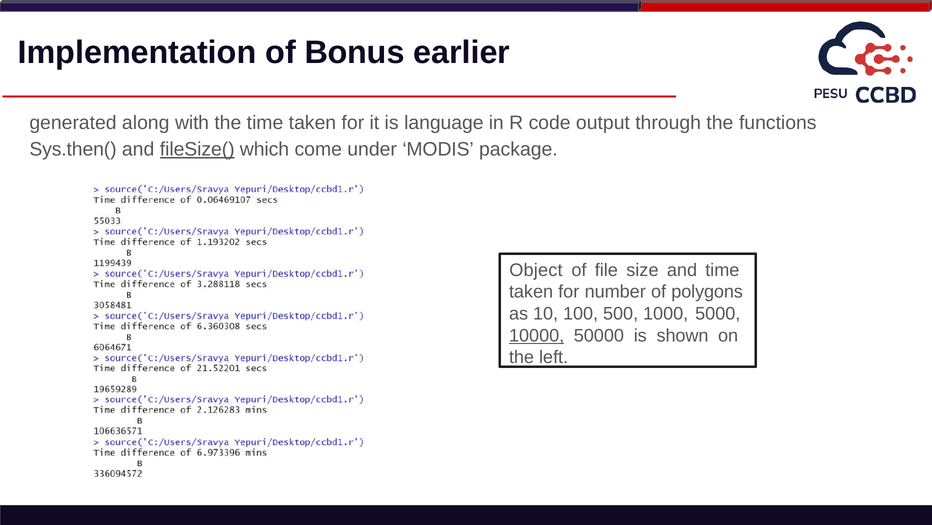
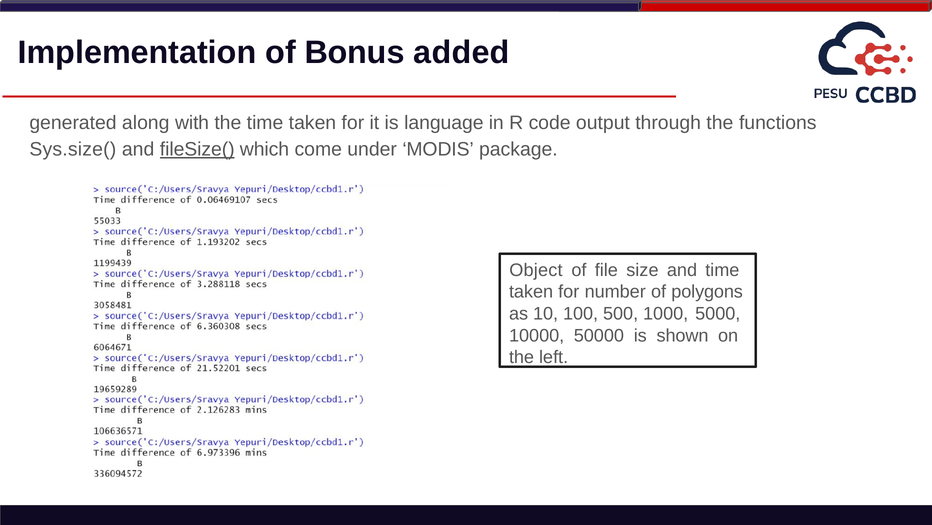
earlier: earlier -> added (462, 52)
Sys.then(: Sys.then( -> Sys.size( (73, 149)
10000 underline: present -> none (537, 335)
